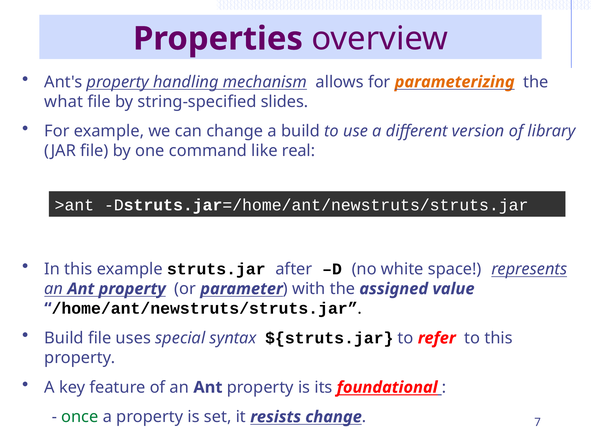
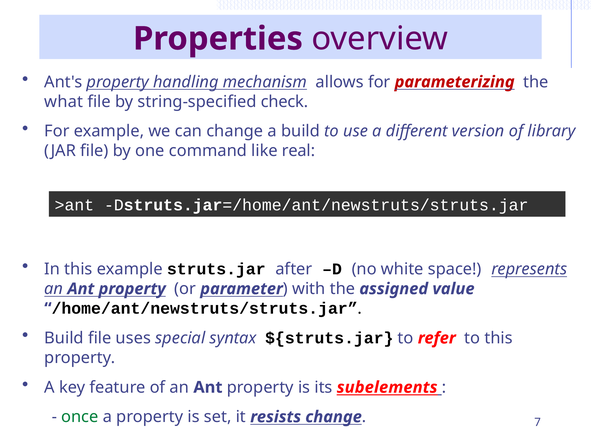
parameterizing colour: orange -> red (455, 82)
slides: slides -> check (285, 102)
foundational: foundational -> subelements (387, 388)
